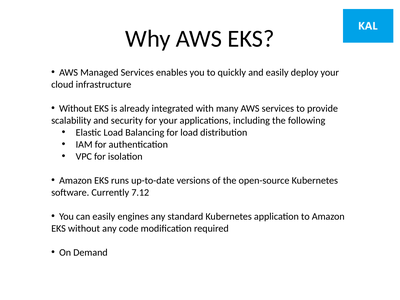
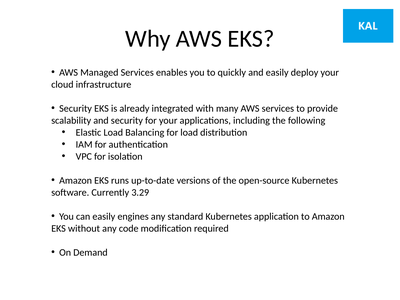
Without: Without -> Security (76, 108)
7.12: 7.12 -> 3.29 (140, 192)
